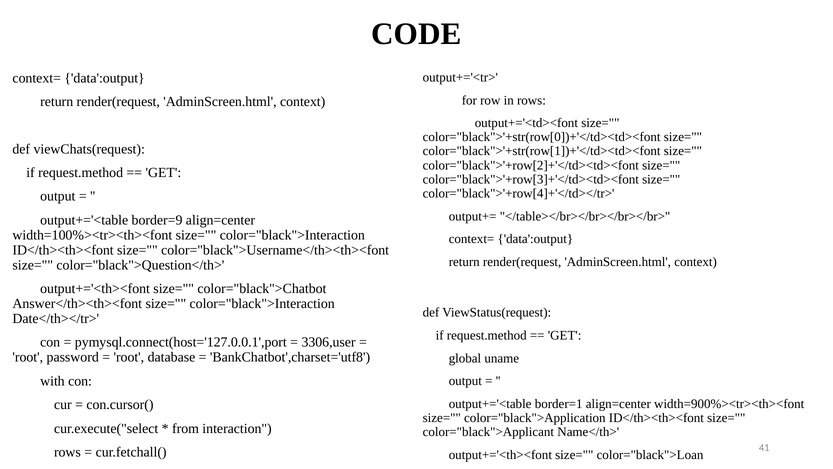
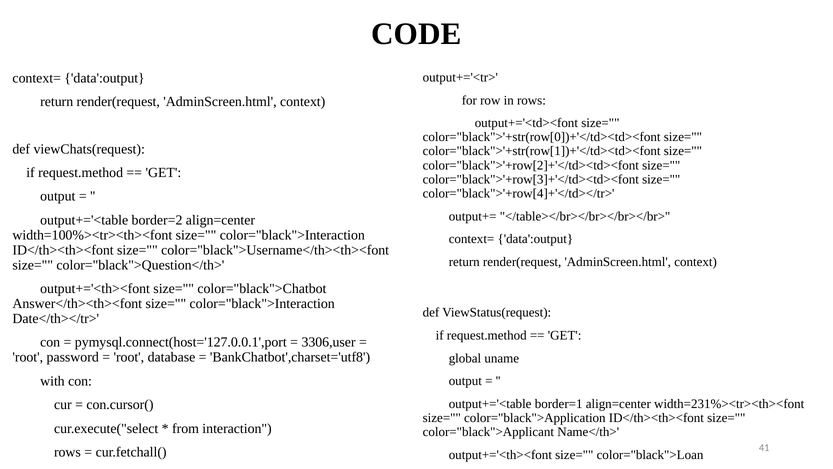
border=9: border=9 -> border=2 (157, 220)
width=900%><tr><th><font: width=900%><tr><th><font -> width=231%><tr><th><font (729, 403)
